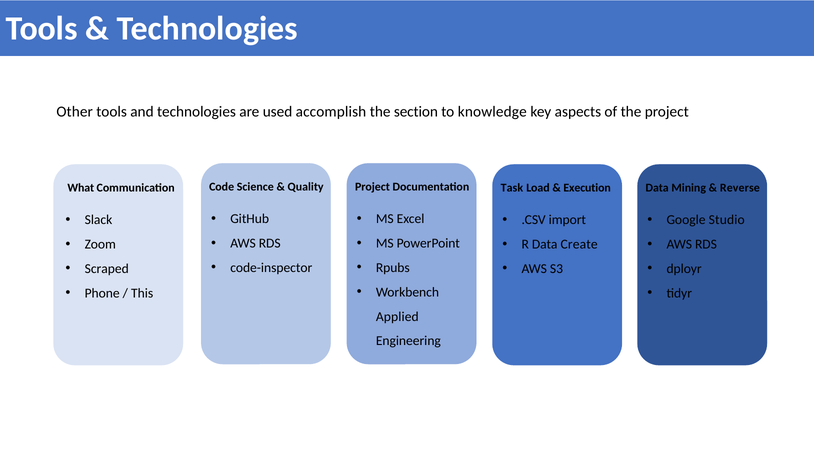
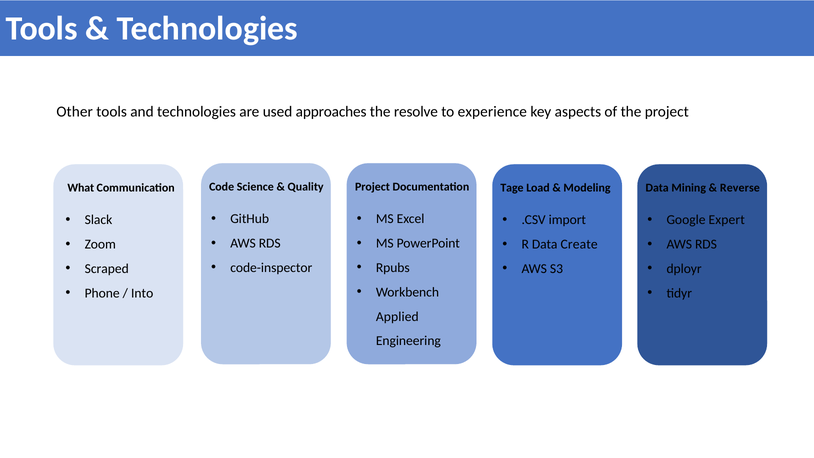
accomplish: accomplish -> approaches (331, 112)
section: section -> resolve (416, 112)
knowledge: knowledge -> experience (492, 112)
Task: Task -> Tage (512, 188)
Execution: Execution -> Modeling (587, 188)
Studio: Studio -> Expert (727, 220)
This: This -> Into (142, 293)
